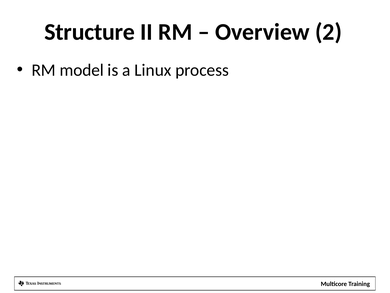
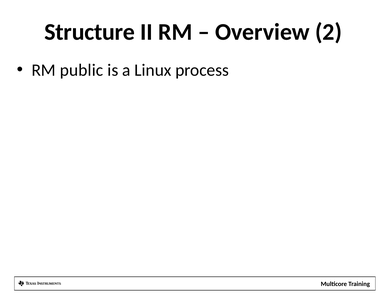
model: model -> public (82, 70)
